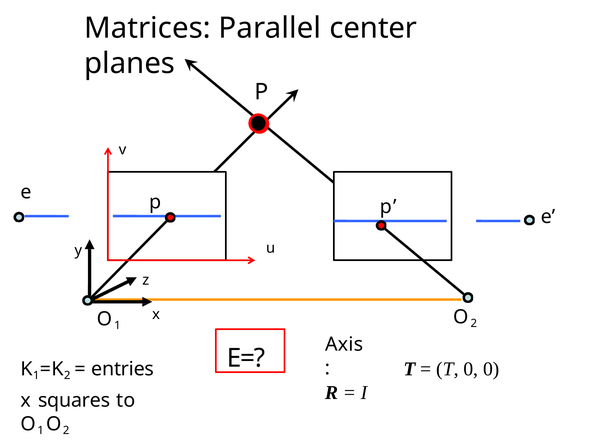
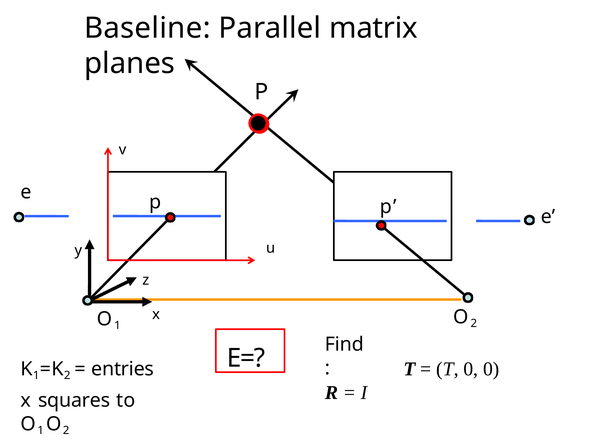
Matrices: Matrices -> Baseline (147, 28)
center: center -> matrix (373, 28)
Axis: Axis -> Find (344, 344)
